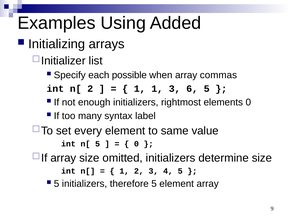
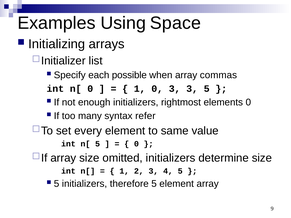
Added: Added -> Space (175, 23)
n[ 2: 2 -> 0 (90, 89)
1 1: 1 -> 0 (157, 89)
3 6: 6 -> 3 (192, 89)
label: label -> refer (145, 116)
